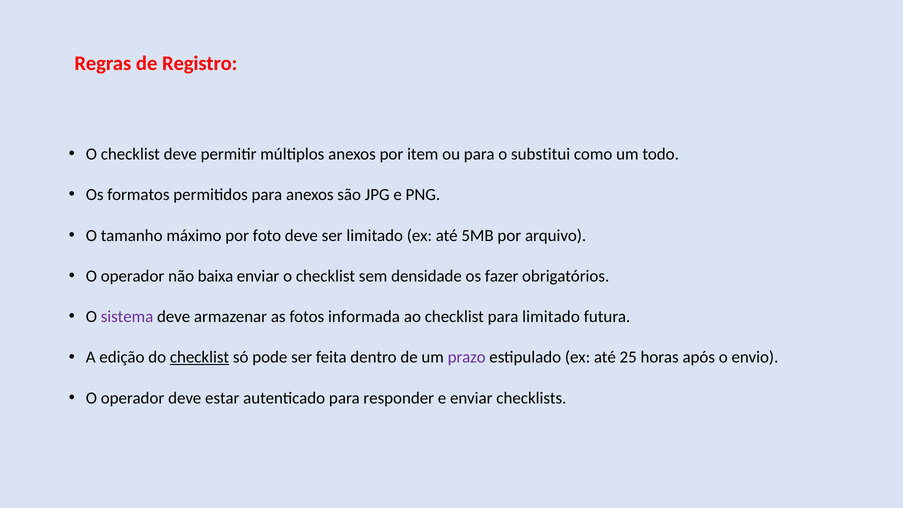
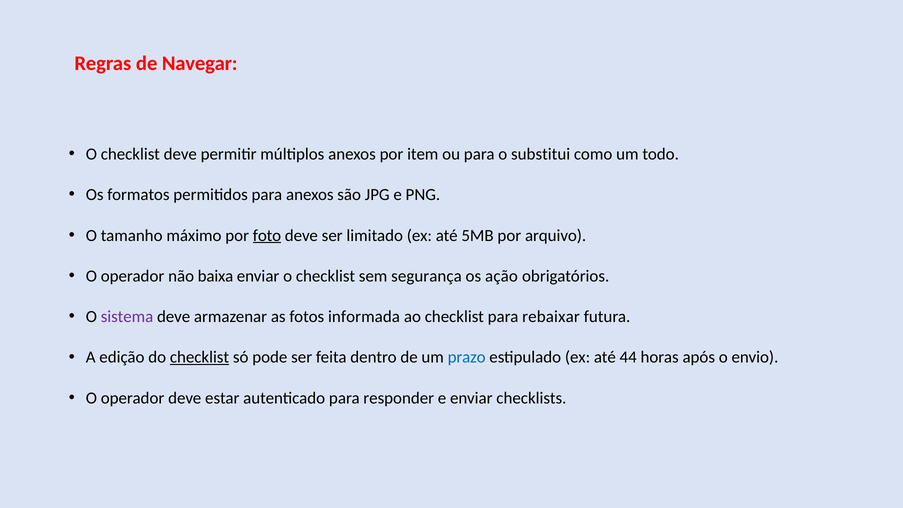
Registro: Registro -> Navegar (200, 64)
foto underline: none -> present (267, 235)
densidade: densidade -> segurança (426, 276)
fazer: fazer -> ação (502, 276)
para limitado: limitado -> rebaixar (551, 317)
prazo colour: purple -> blue (467, 357)
25: 25 -> 44 (628, 357)
